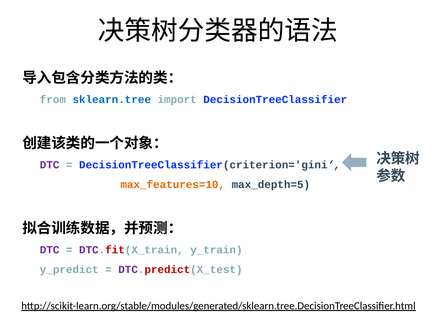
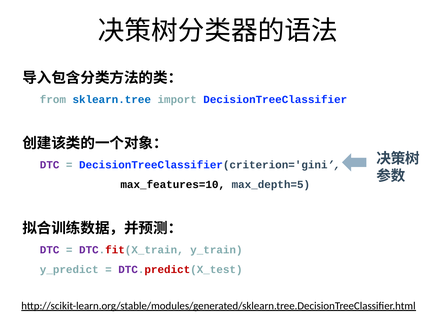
max_features=10 colour: orange -> black (173, 184)
